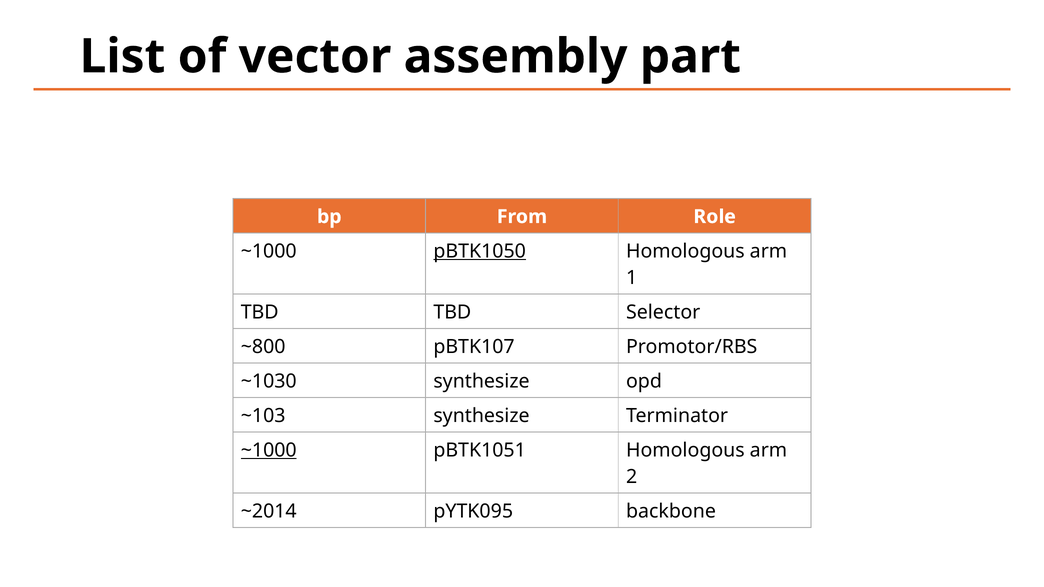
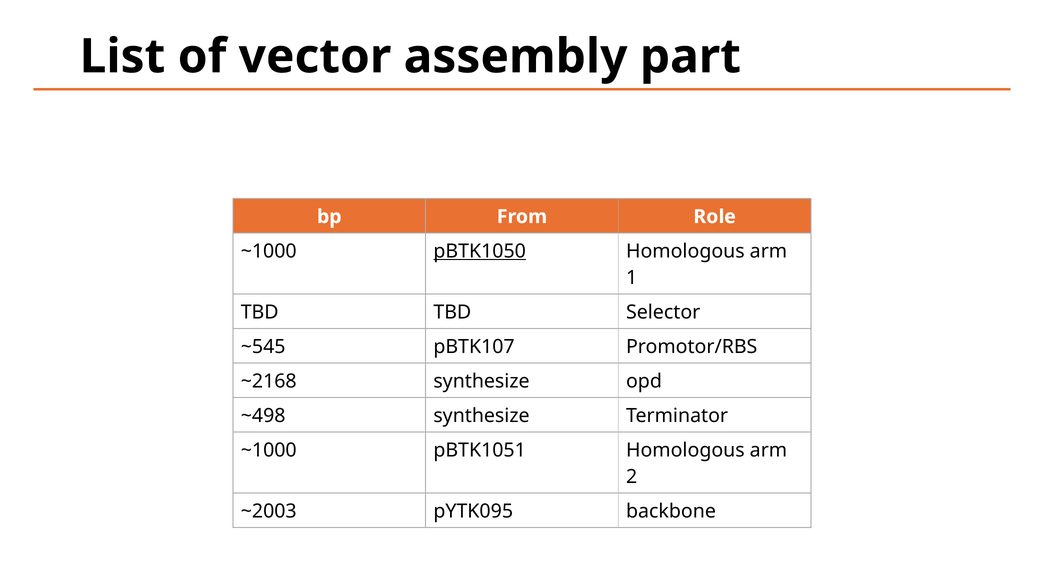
~800: ~800 -> ~545 (263, 347)
~1030: ~1030 -> ~2168 (269, 381)
~103: ~103 -> ~498 (263, 416)
~1000 underline: present -> none (269, 450)
~2014: ~2014 -> ~2003 (269, 511)
